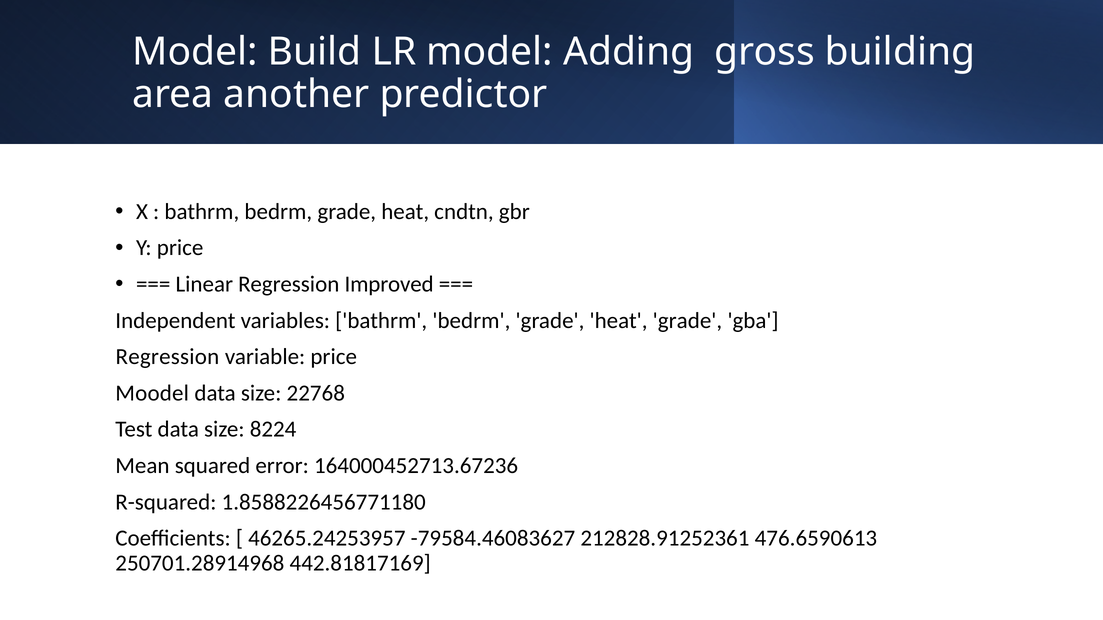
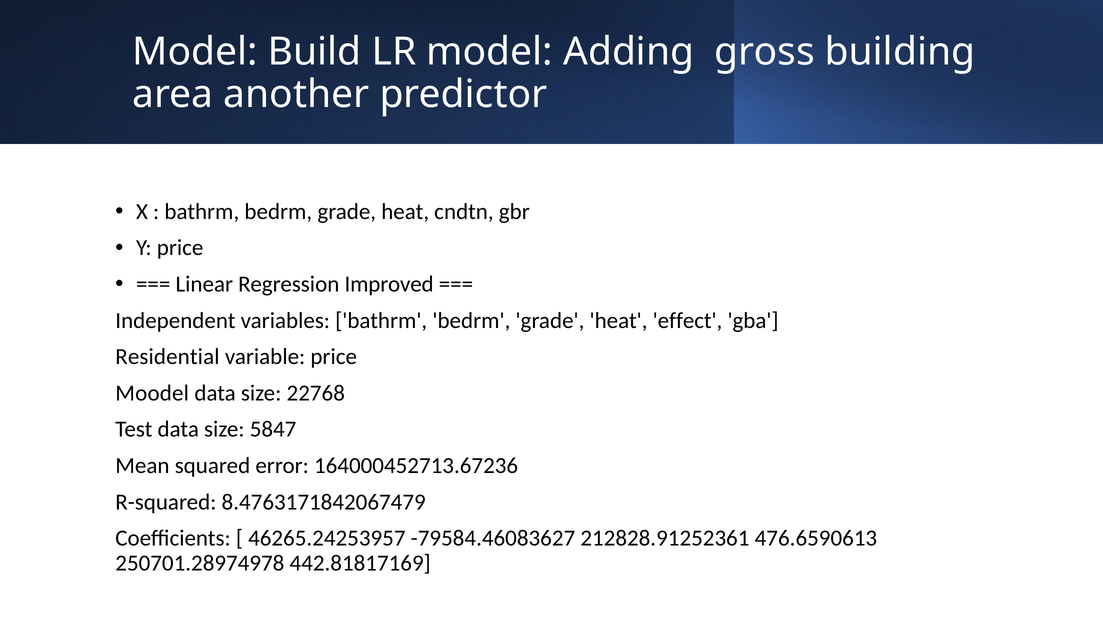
heat grade: grade -> effect (688, 321)
Regression: Regression -> Residential (167, 357)
8224: 8224 -> 5847 (273, 430)
1.8588226456771180: 1.8588226456771180 -> 8.4763171842067479 (324, 502)
250701.28914968: 250701.28914968 -> 250701.28974978 (200, 563)
